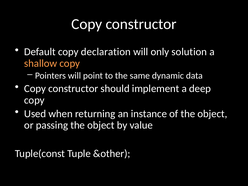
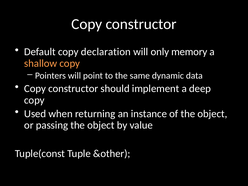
solution: solution -> memory (189, 52)
